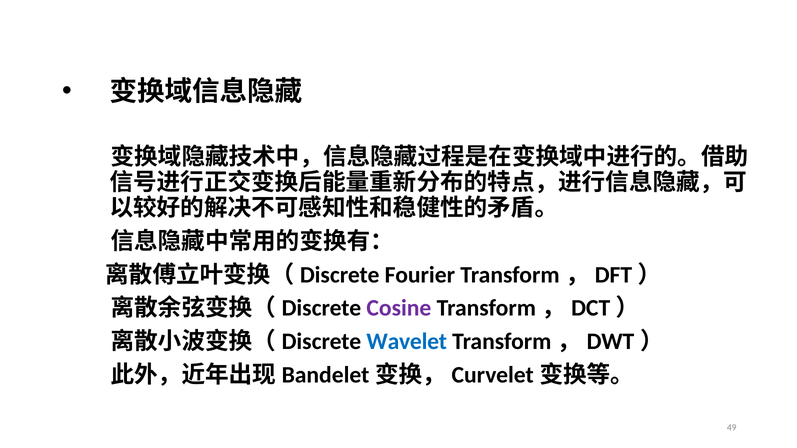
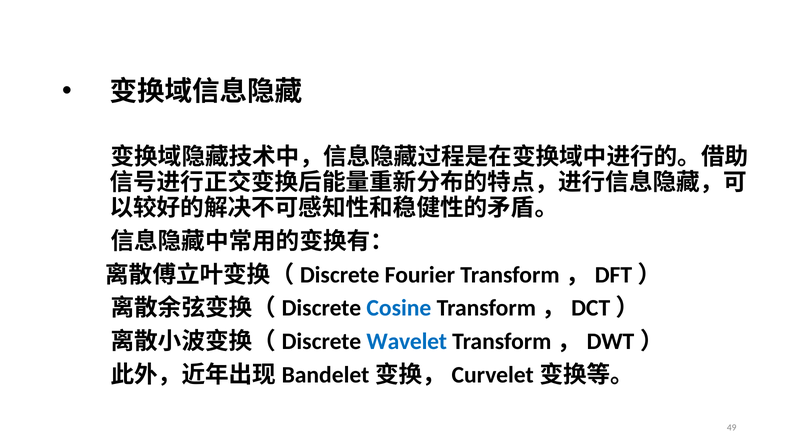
Cosine colour: purple -> blue (399, 308)
